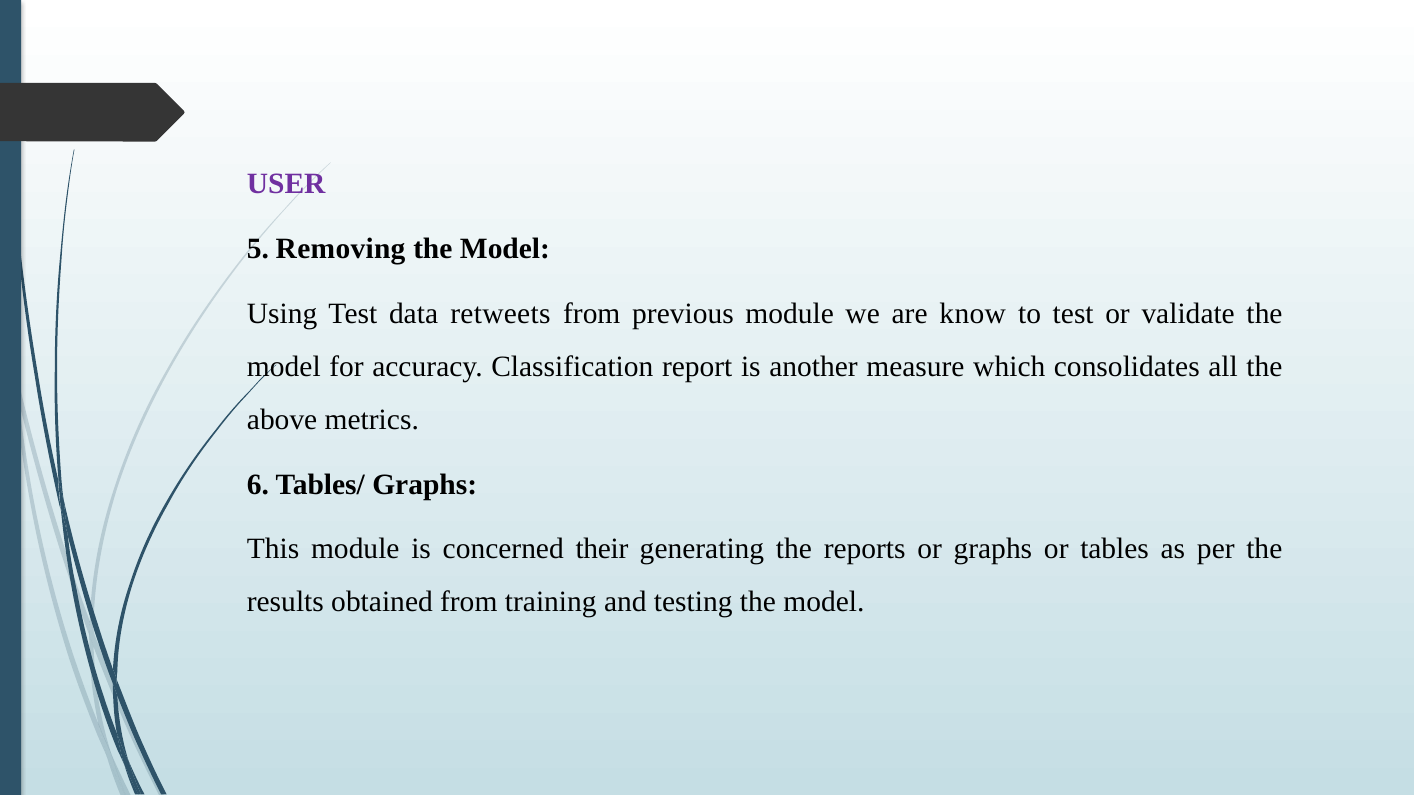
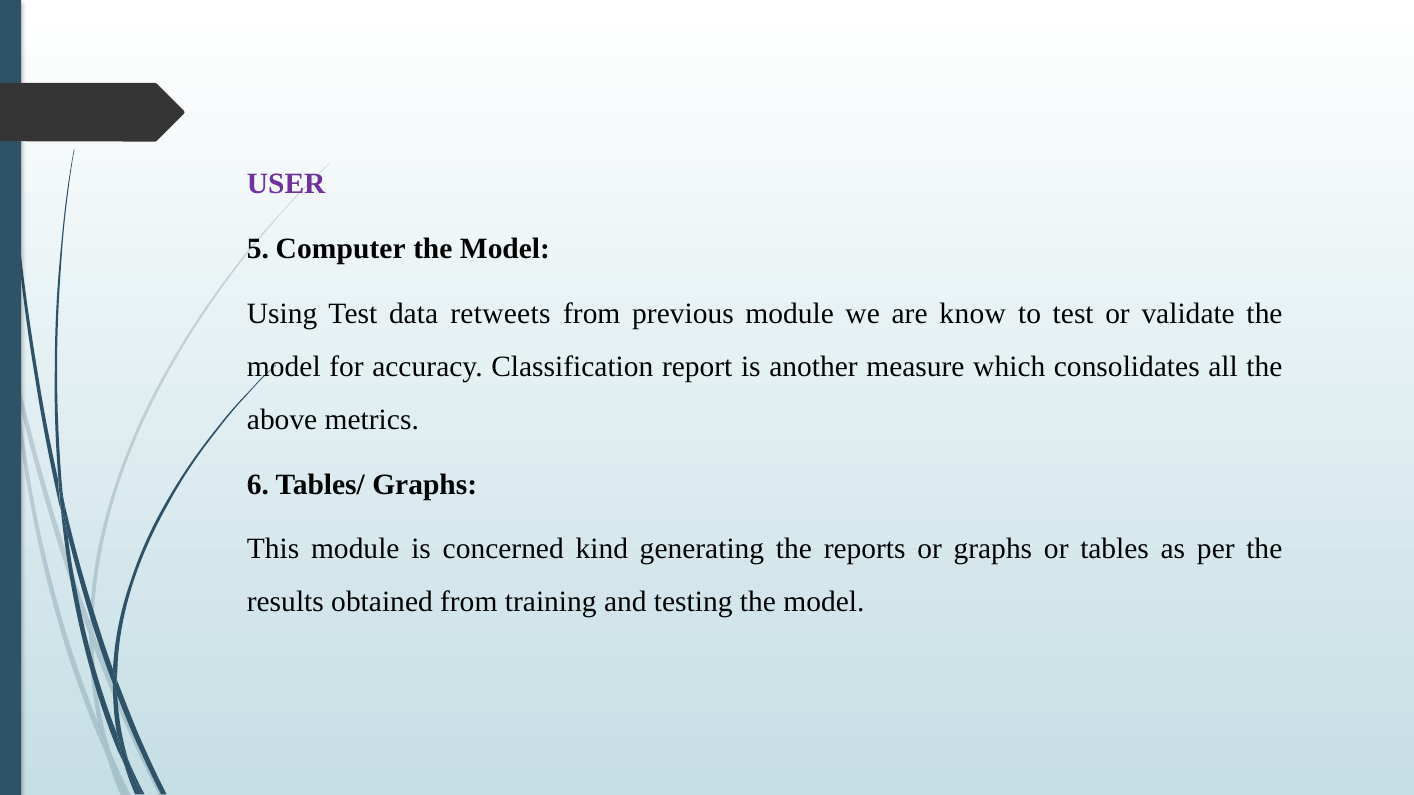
Removing: Removing -> Computer (341, 249)
their: their -> kind (602, 549)
